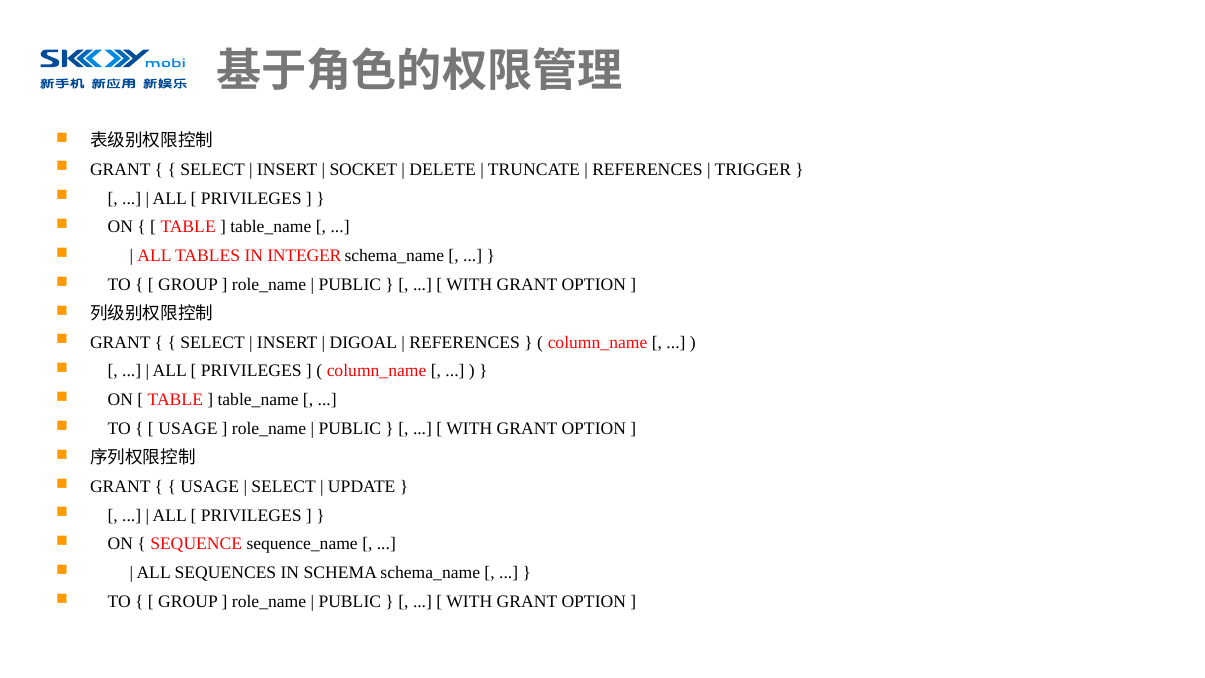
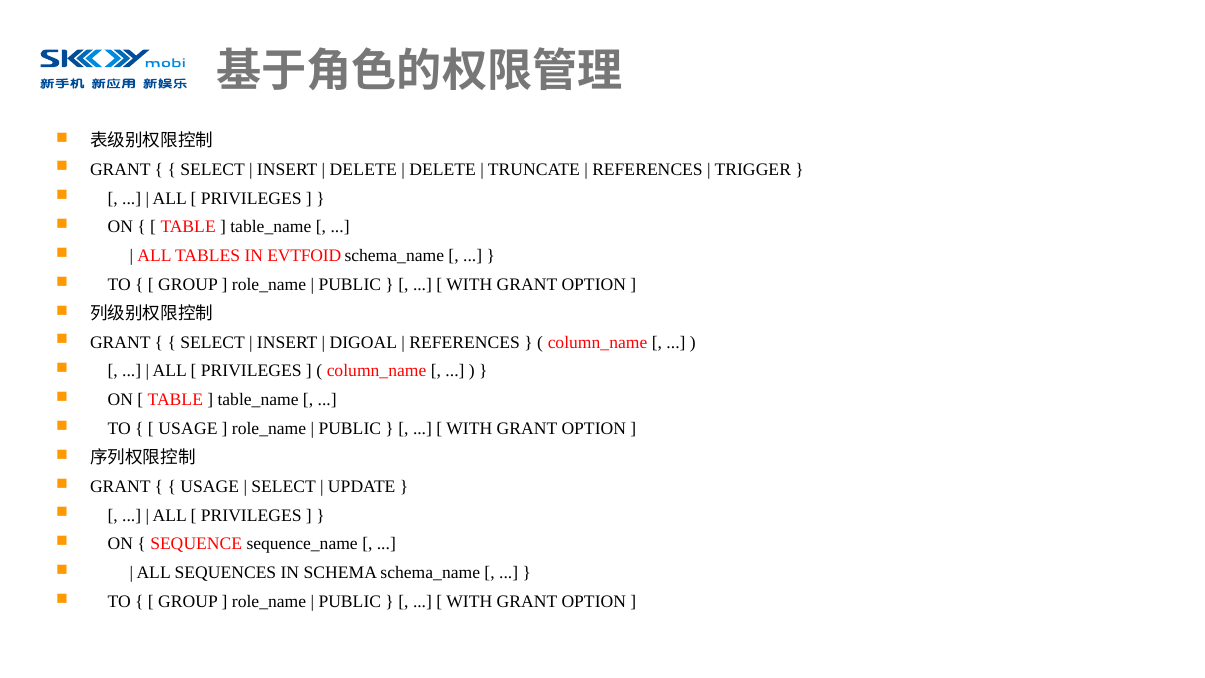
SOCKET: SOCKET -> DELETE (363, 169)
INTEGER: INTEGER -> EVTFOID (304, 256)
